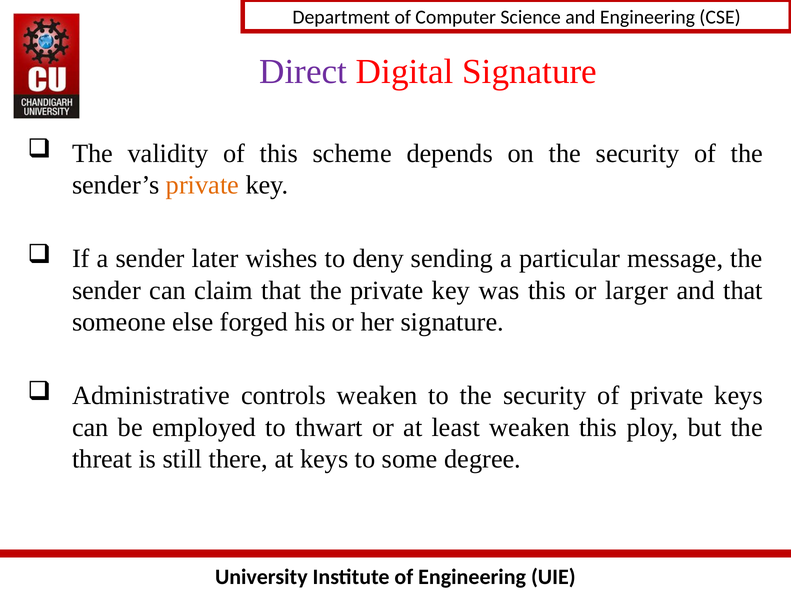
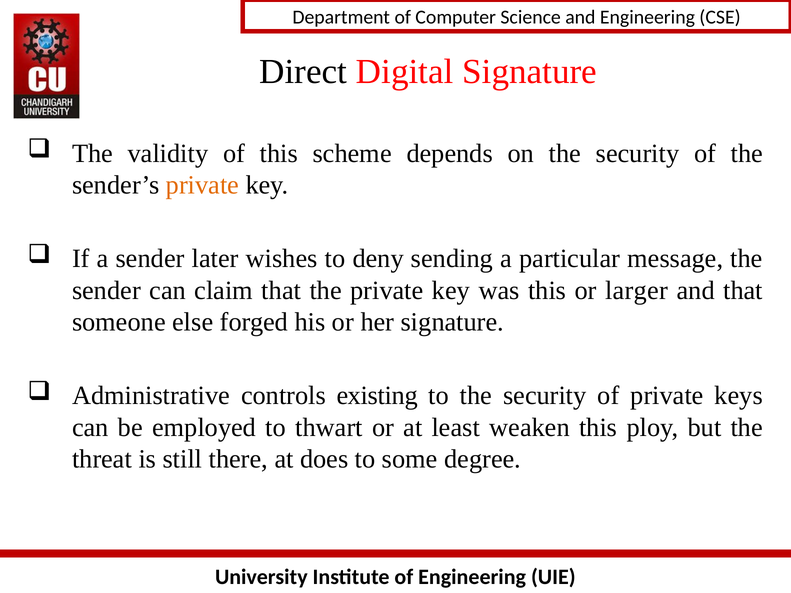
Direct colour: purple -> black (303, 72)
controls weaken: weaken -> existing (377, 396)
at keys: keys -> does (324, 459)
